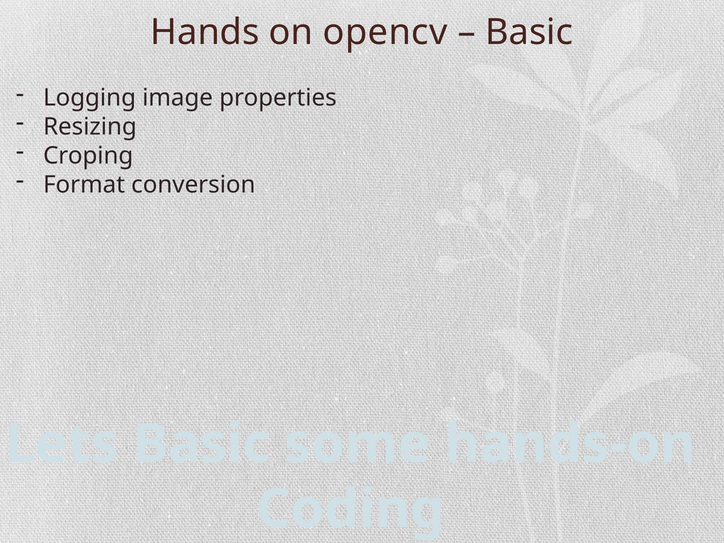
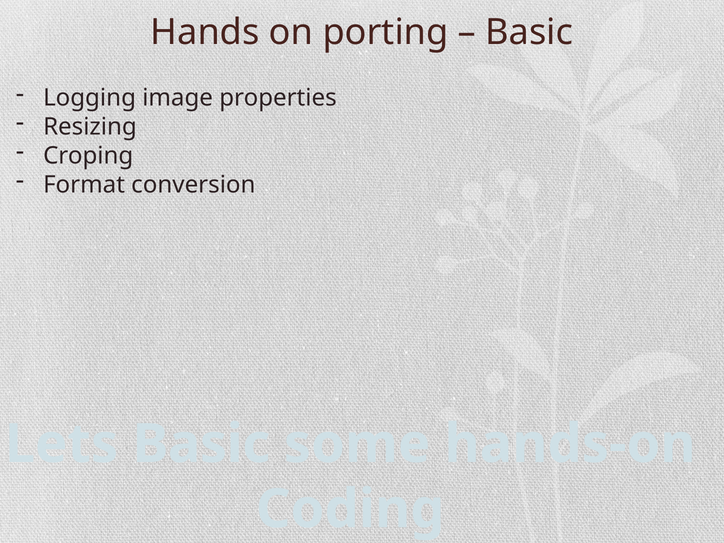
opencv: opencv -> porting (385, 32)
